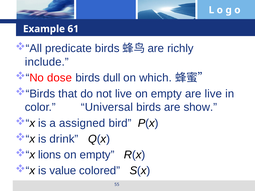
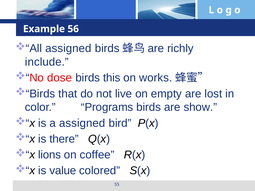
61: 61 -> 56 (73, 29)
predicate: predicate -> assigned (68, 48)
dull: dull -> this (112, 78)
which: which -> works (156, 78)
are live: live -> lost (213, 94)
Universal: Universal -> Programs (107, 107)
drink: drink -> there (64, 139)
empty: empty -> coffee (97, 155)
